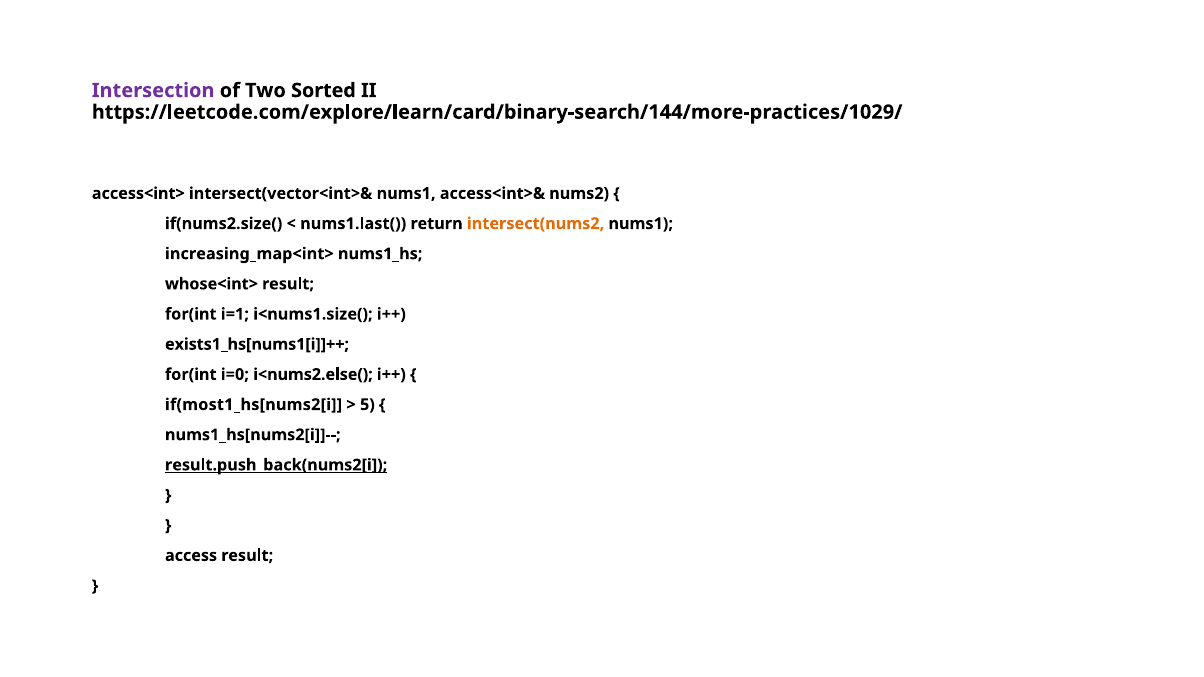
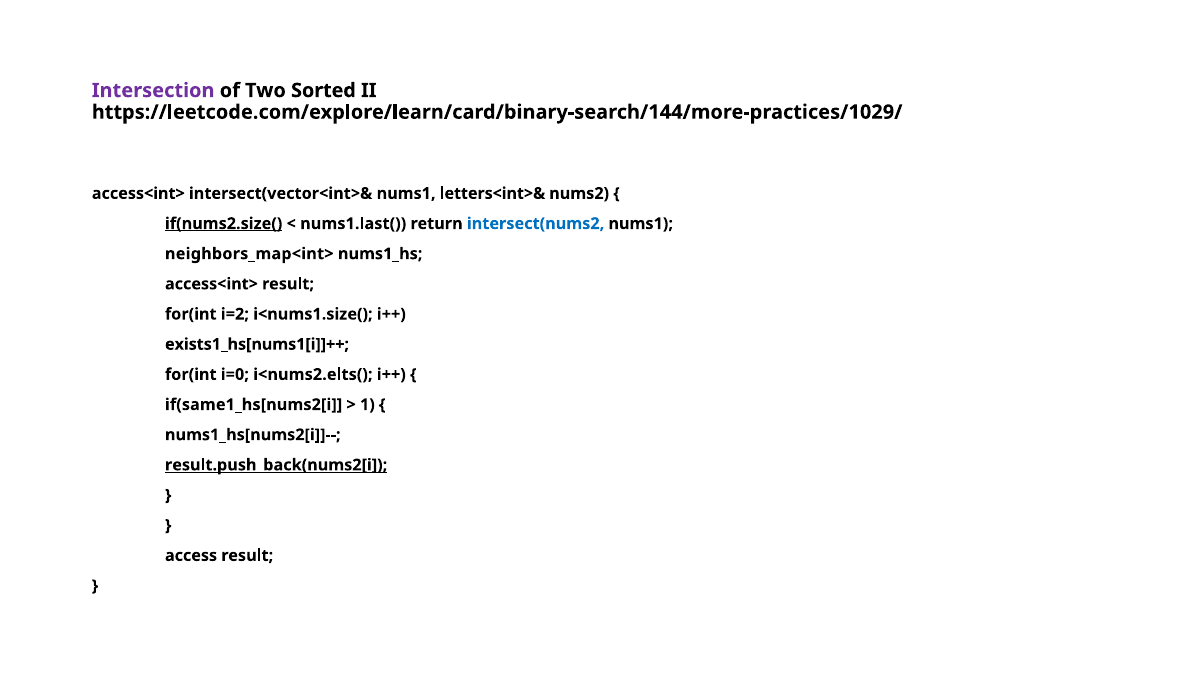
access<int>&: access<int>& -> letters<int>& (492, 194)
if(nums2.size( underline: none -> present (224, 224)
intersect(nums2 colour: orange -> blue (536, 224)
increasing_map<int>: increasing_map<int> -> neighbors_map<int> (249, 254)
whose<int>: whose<int> -> access<int> (211, 284)
i=1: i=1 -> i=2 (235, 314)
i<nums2.else(: i<nums2.else( -> i<nums2.elts( (313, 375)
if(most1_hs[nums2[i: if(most1_hs[nums2[i -> if(same1_hs[nums2[i (254, 405)
5: 5 -> 1 (367, 405)
